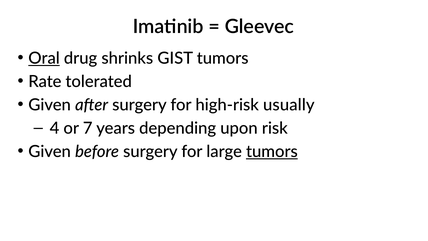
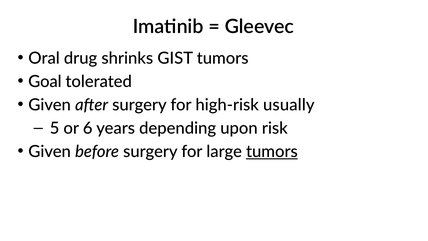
Oral underline: present -> none (44, 58)
Rate: Rate -> Goal (45, 82)
4: 4 -> 5 (55, 128)
7: 7 -> 6 (88, 128)
